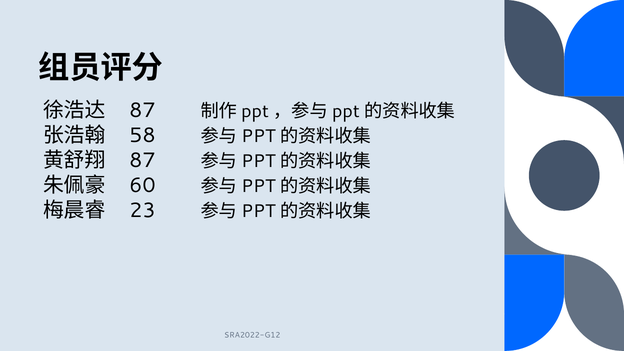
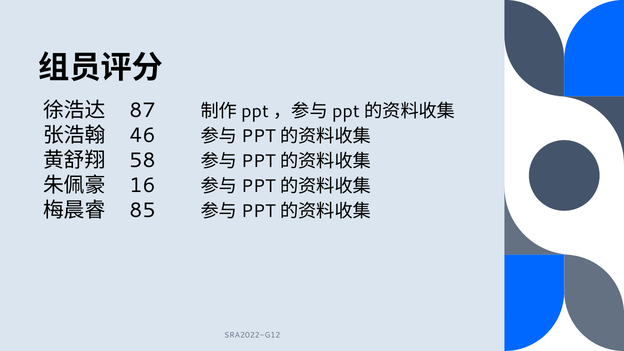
58: 58 -> 46 (142, 136)
87: 87 -> 58 (142, 161)
60: 60 -> 16 (142, 186)
23: 23 -> 85 (142, 211)
